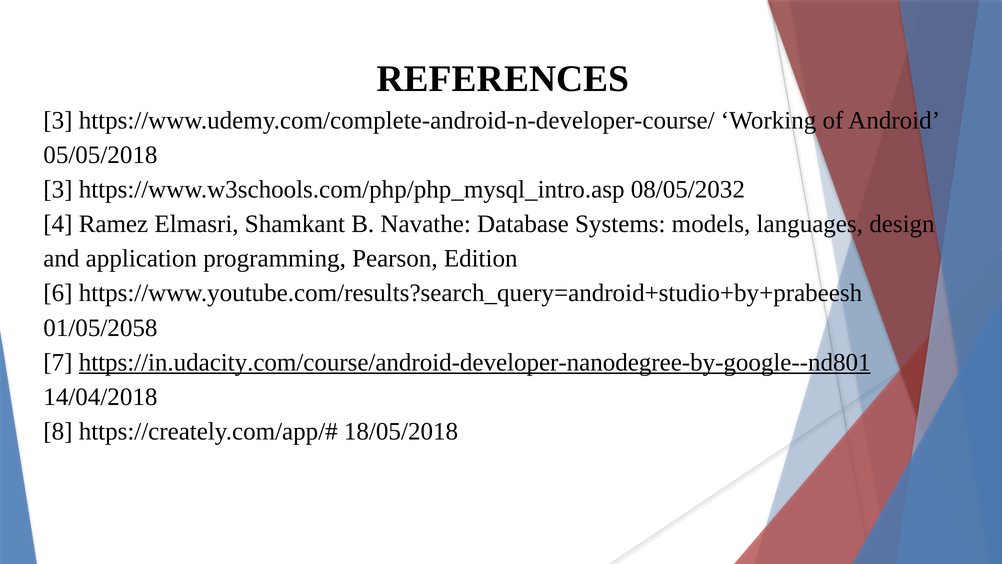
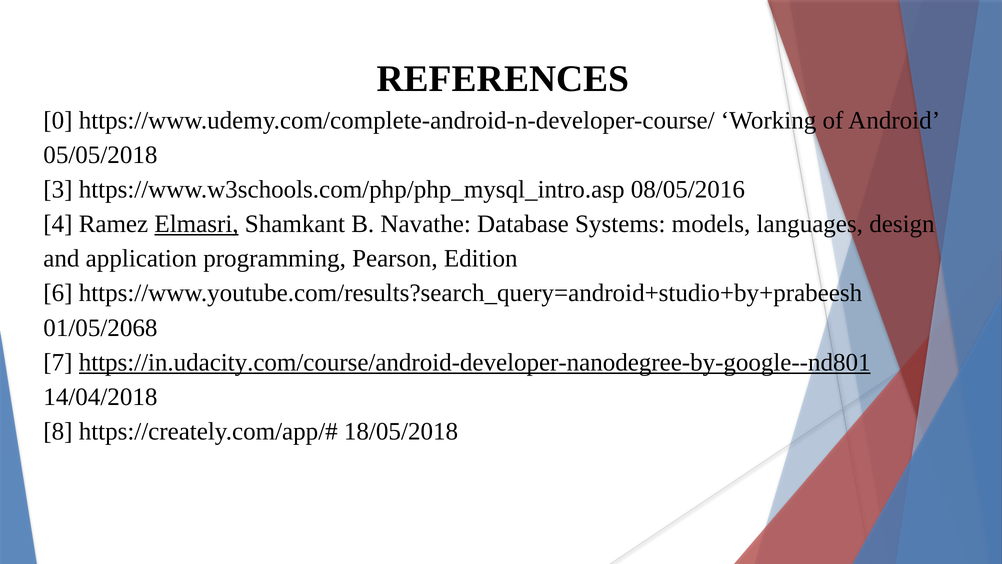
3: 3 -> 0 (58, 120)
08/05/2032: 08/05/2032 -> 08/05/2016 (688, 189)
Elmasri underline: none -> present (197, 224)
01/05/2058: 01/05/2058 -> 01/05/2068 (100, 328)
